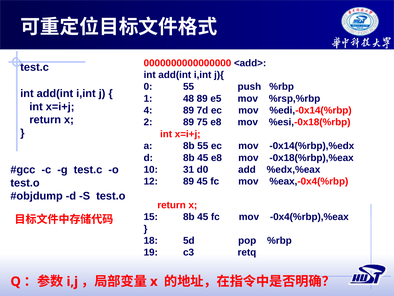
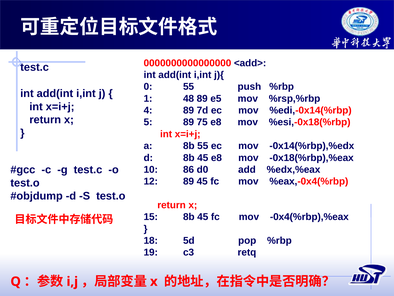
2: 2 -> 5 (148, 122)
31: 31 -> 86 (189, 169)
